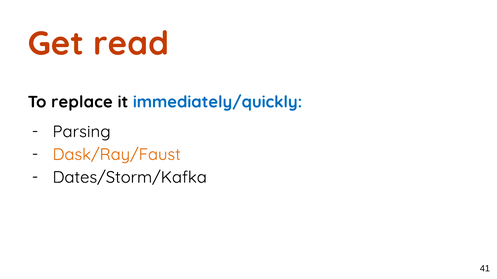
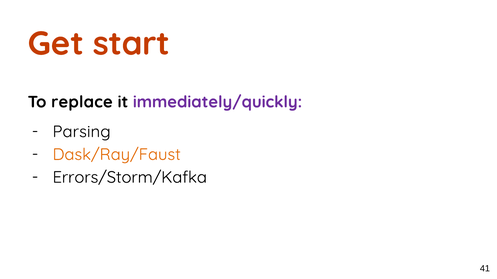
read: read -> start (131, 44)
immediately/quickly colour: blue -> purple (218, 102)
Dates/Storm/Kafka: Dates/Storm/Kafka -> Errors/Storm/Kafka (130, 178)
